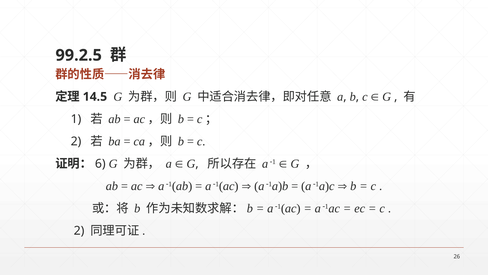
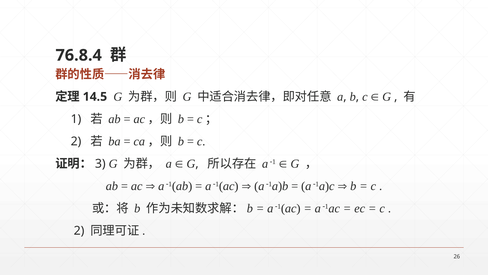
99.2.5: 99.2.5 -> 76.8.4 (79, 55)
6: 6 -> 3 (100, 163)
